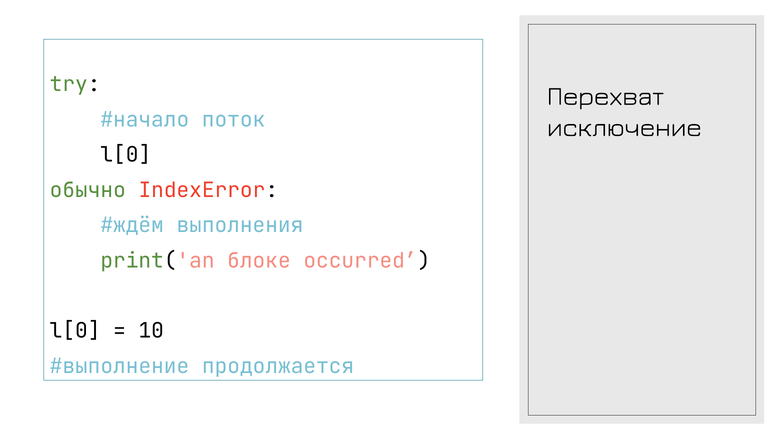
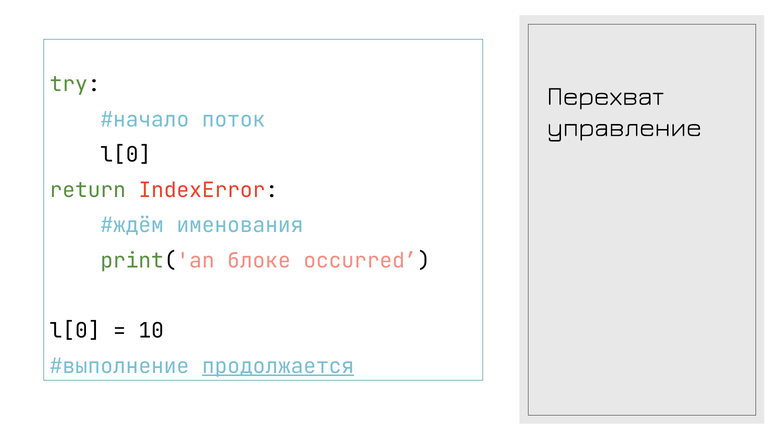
исключение: исключение -> управление (624, 127)
обычно: обычно -> return (88, 190)
выполнения: выполнения -> именования (240, 225)
продолжается underline: none -> present (278, 366)
